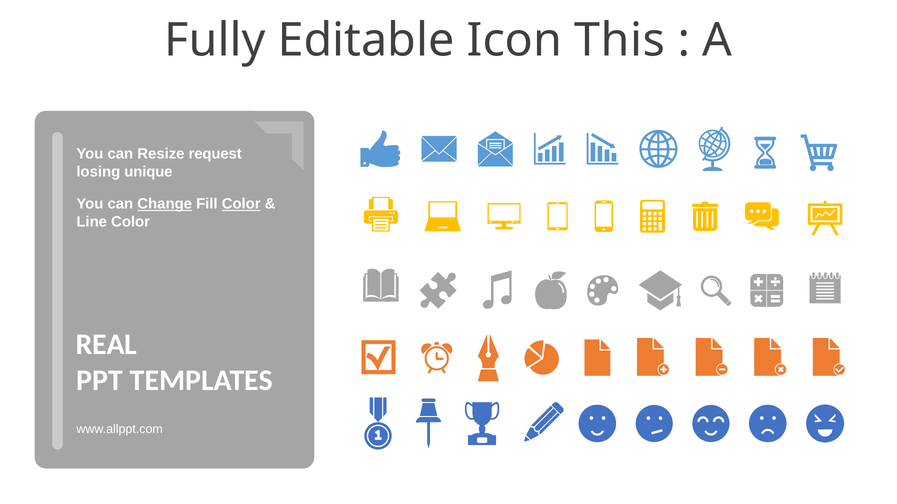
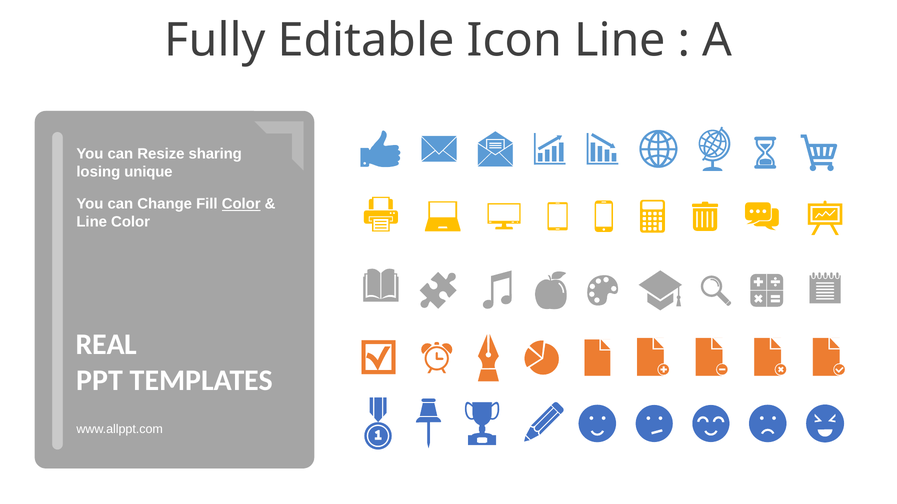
Icon This: This -> Line (620, 40)
request: request -> sharing (215, 154)
Change underline: present -> none (165, 204)
